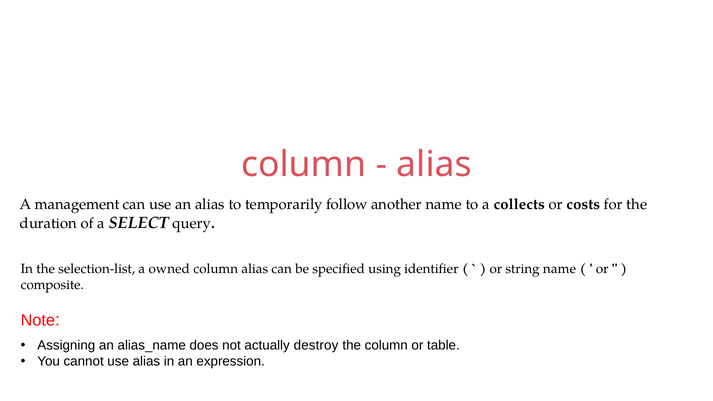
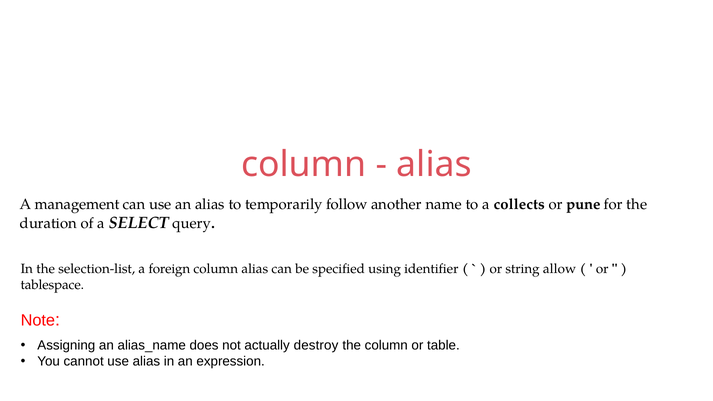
costs: costs -> pune (583, 204)
owned: owned -> foreign (169, 269)
string name: name -> allow (560, 269)
composite: composite -> tablespace (52, 285)
